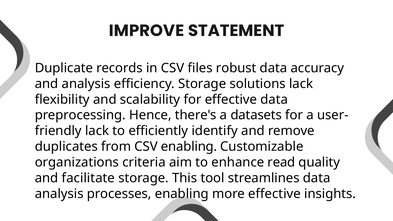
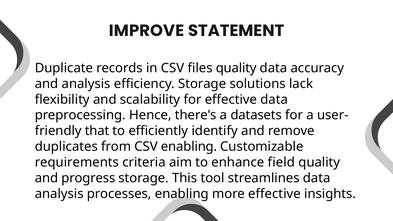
files robust: robust -> quality (236, 68)
lack: lack -> that (97, 131)
organizations: organizations -> requirements (77, 162)
read: read -> field (281, 162)
facilitate: facilitate -> progress (88, 178)
